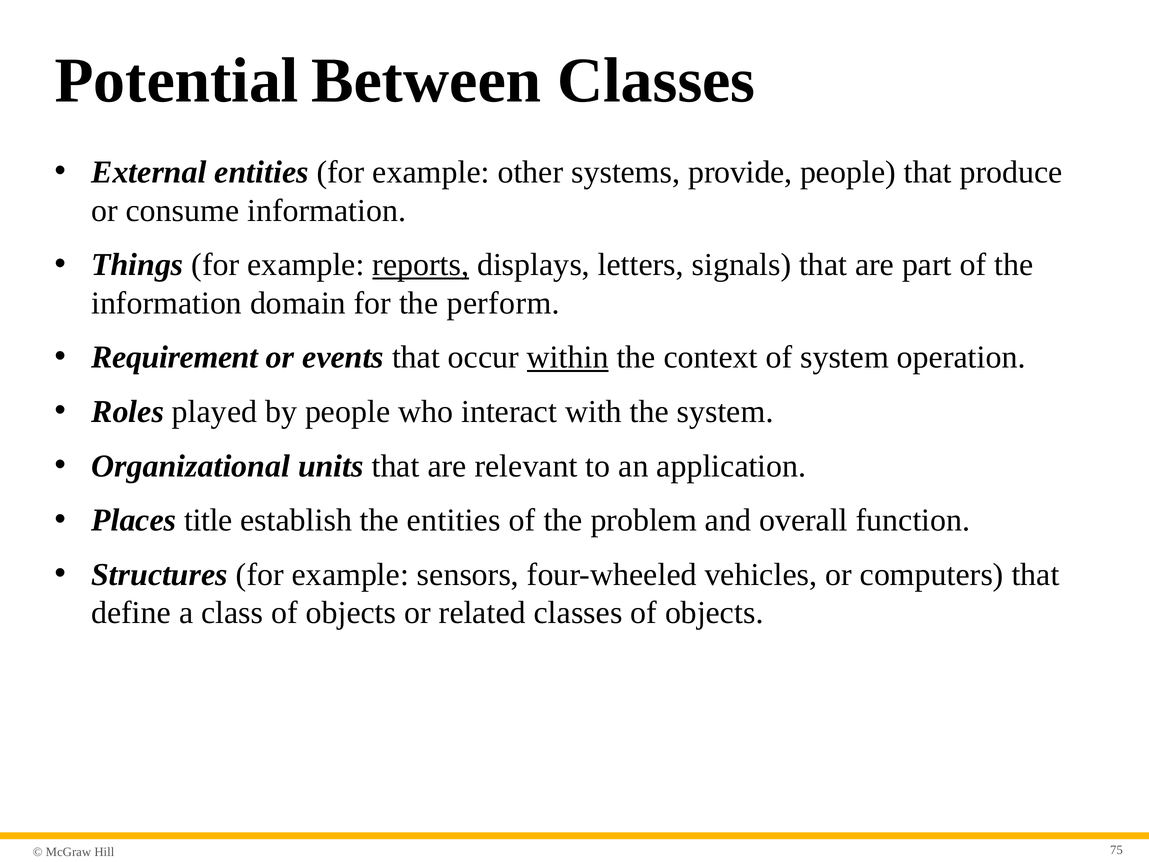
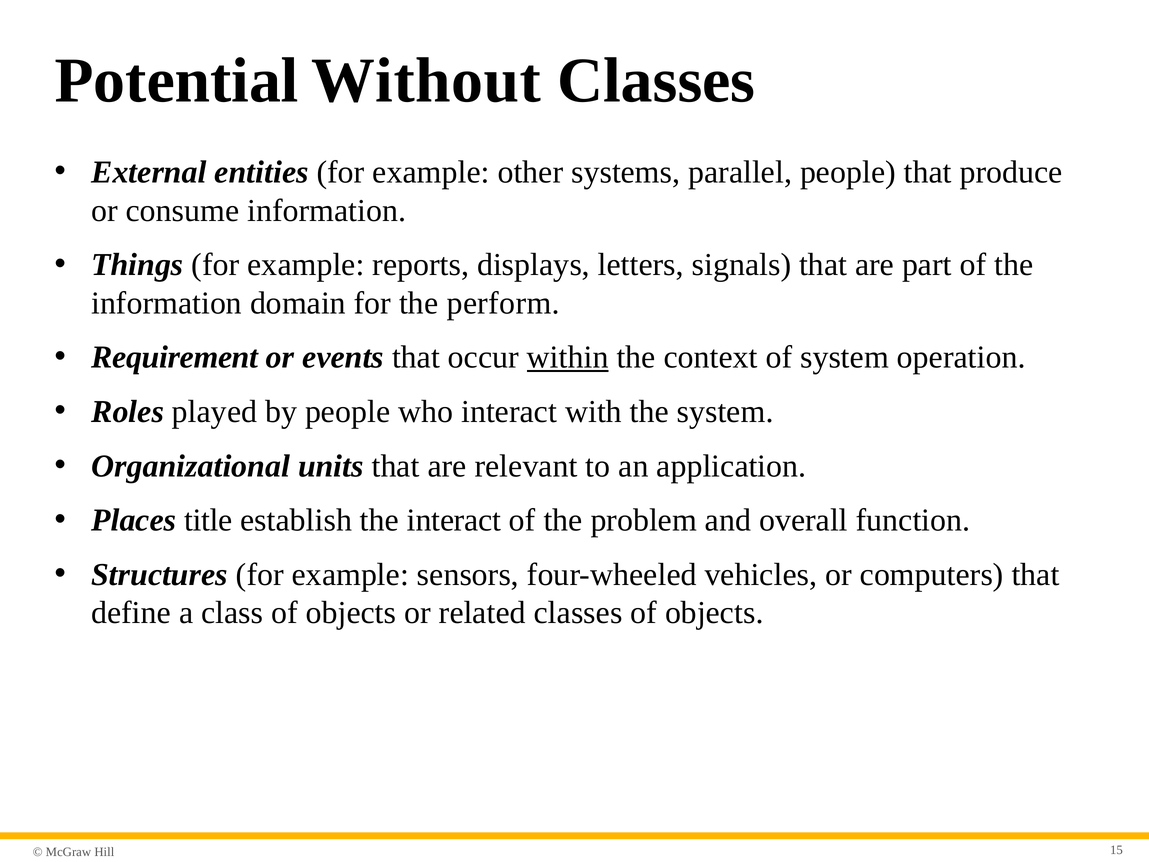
Between: Between -> Without (426, 81)
provide: provide -> parallel (740, 172)
reports underline: present -> none (421, 265)
the entities: entities -> interact (454, 520)
75: 75 -> 15 (1116, 850)
